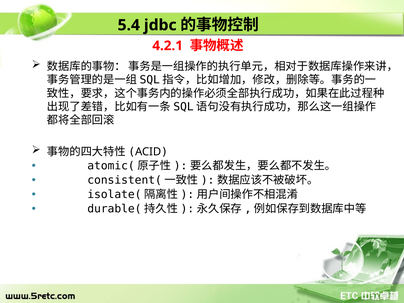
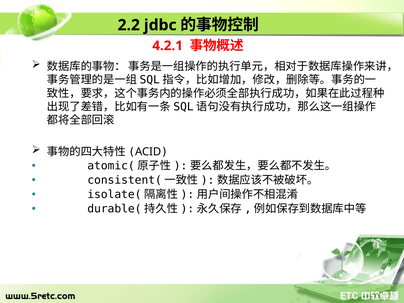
5.4: 5.4 -> 2.2 (129, 25)
